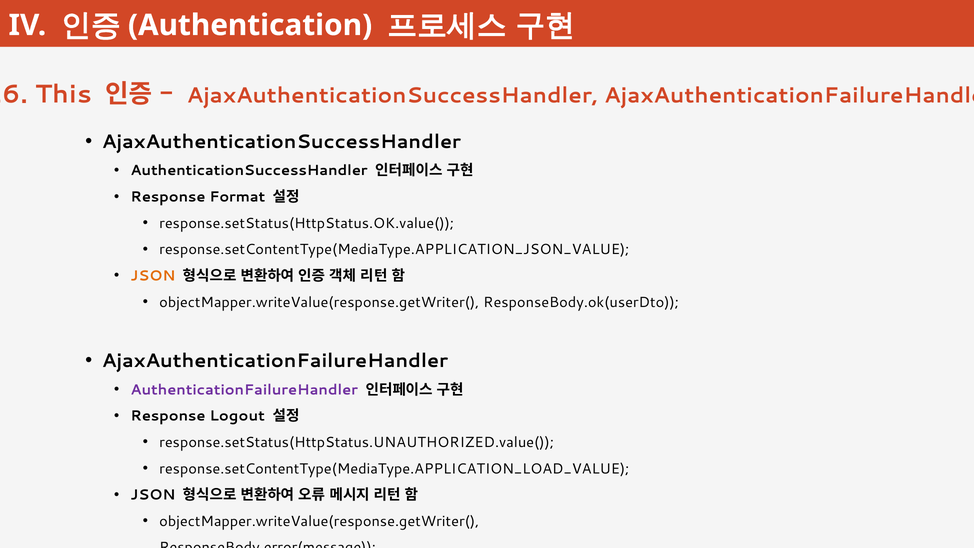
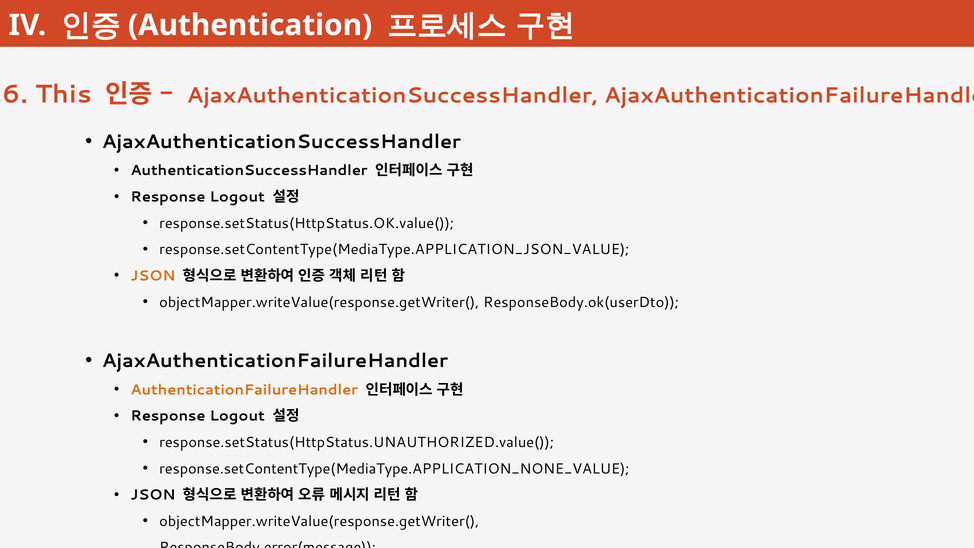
Format: Format -> Logout (237, 197)
AuthenticationFailureHandler colour: purple -> orange (244, 390)
response.setContentType(MediaType.APPLICATION_LOAD_VALUE: response.setContentType(MediaType.APPLICATION_LOAD_VALUE -> response.setContentType(MediaType.APPLICATION_NONE_VALUE (394, 469)
